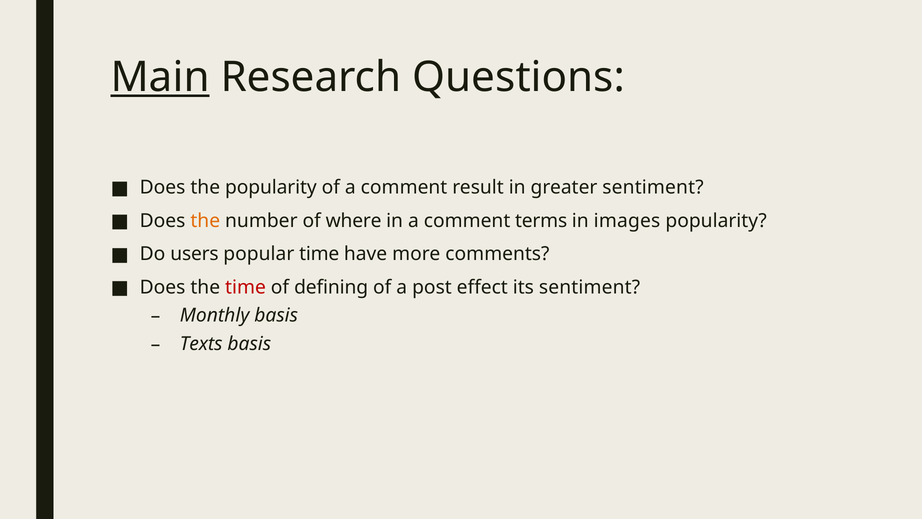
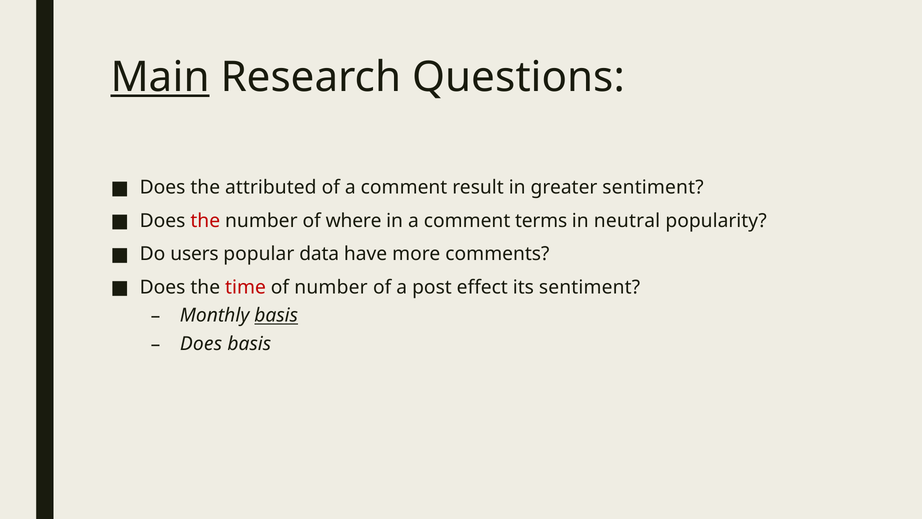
the popularity: popularity -> attributed (271, 187)
the colour: orange -> red (205, 221)
images: images -> neutral (627, 221)
popular time: time -> data (319, 254)
of defining: defining -> number (331, 287)
basis underline: none -> present (276, 315)
Texts: Texts -> Does (201, 344)
